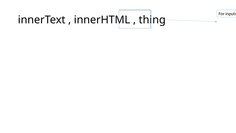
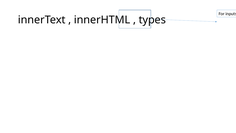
thing: thing -> types (152, 20)
